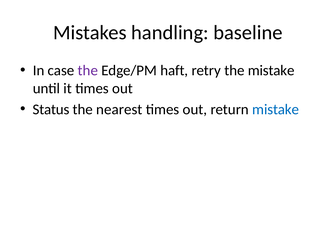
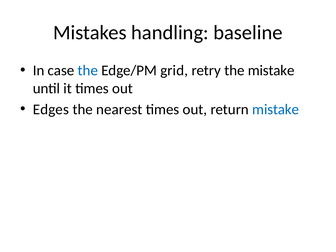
the colour: purple -> blue (88, 70)
haft: haft -> grid (174, 70)
Status: Status -> Edges (51, 109)
